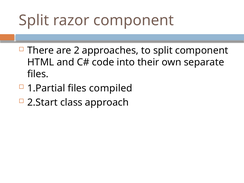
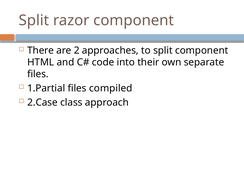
2.Start: 2.Start -> 2.Case (42, 102)
